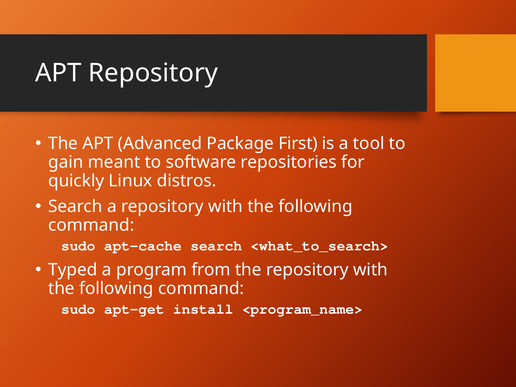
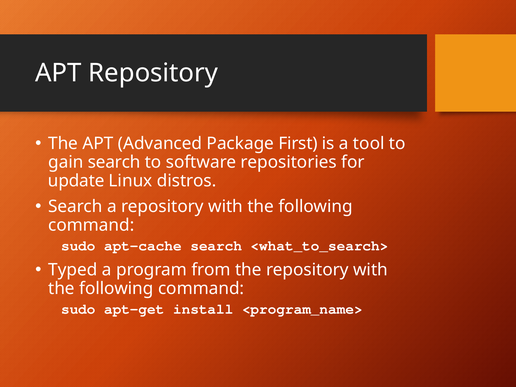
gain meant: meant -> search (114, 162)
quickly: quickly -> update (76, 181)
